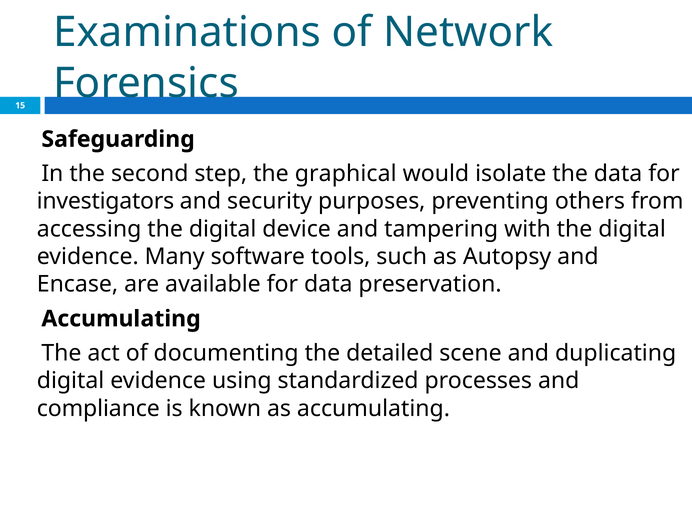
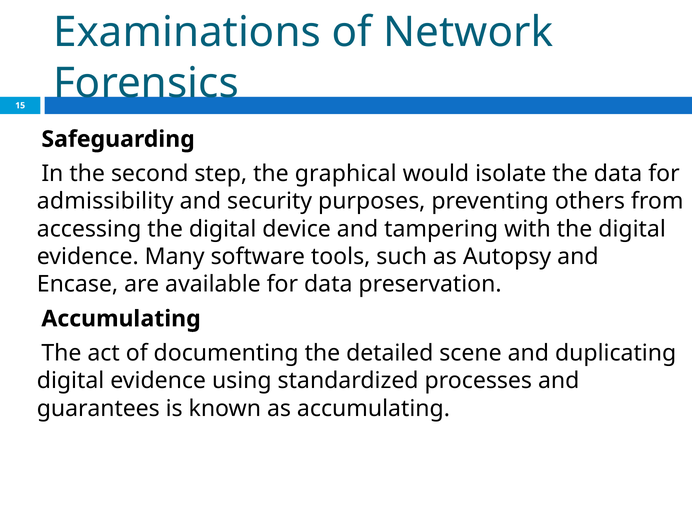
investigators: investigators -> admissibility (105, 201)
compliance: compliance -> guarantees (98, 409)
